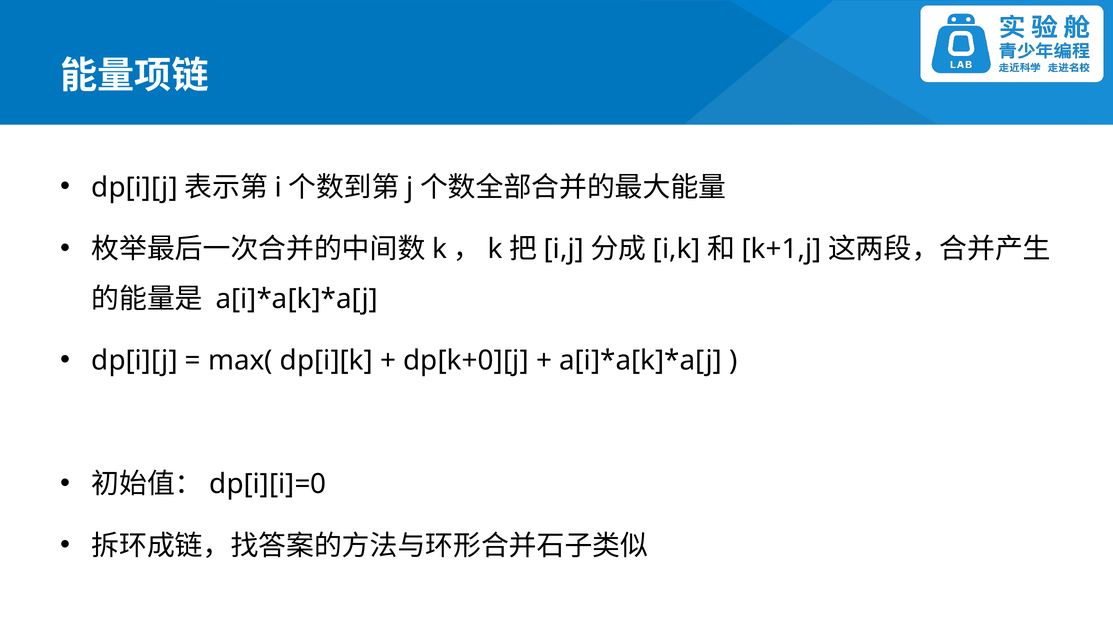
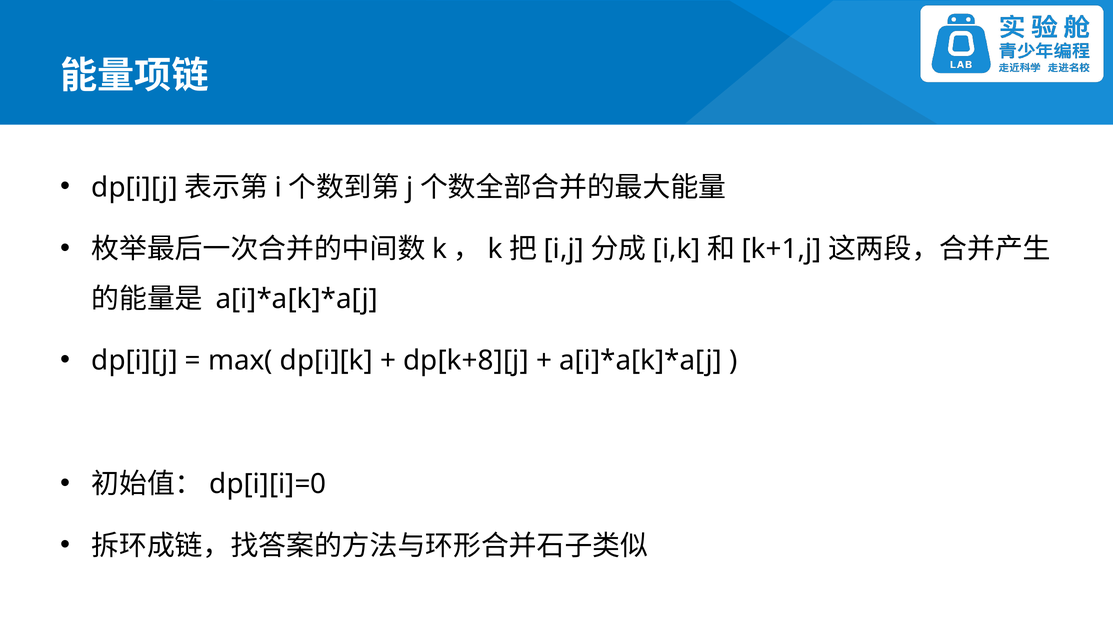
dp[k+0][j: dp[k+0][j -> dp[k+8][j (466, 361)
